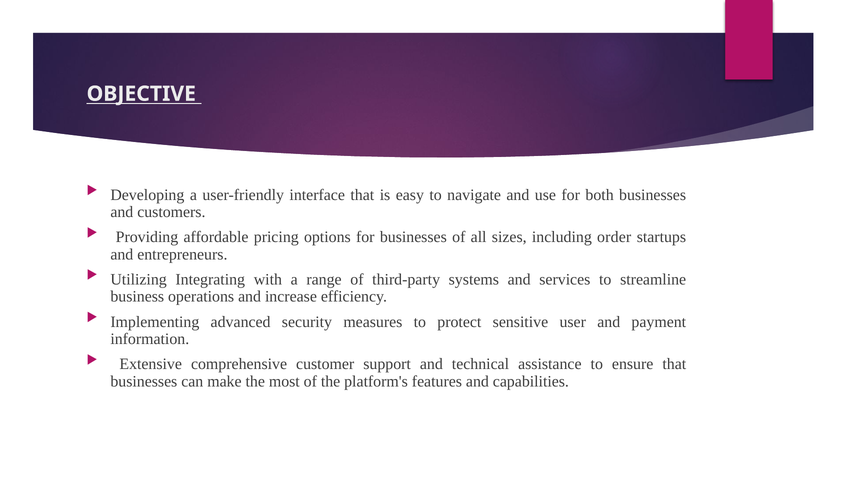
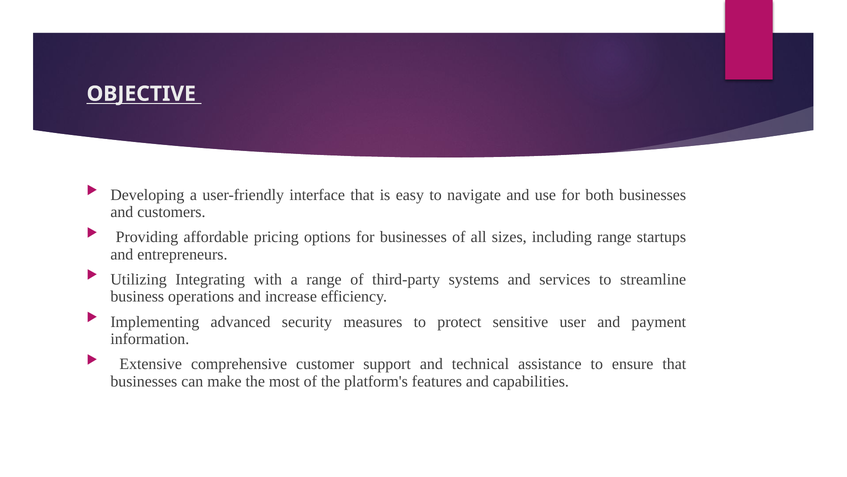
including order: order -> range (614, 237)
